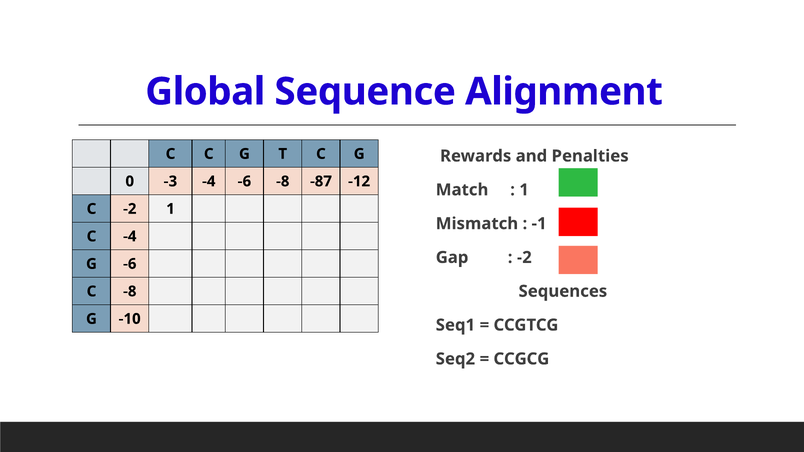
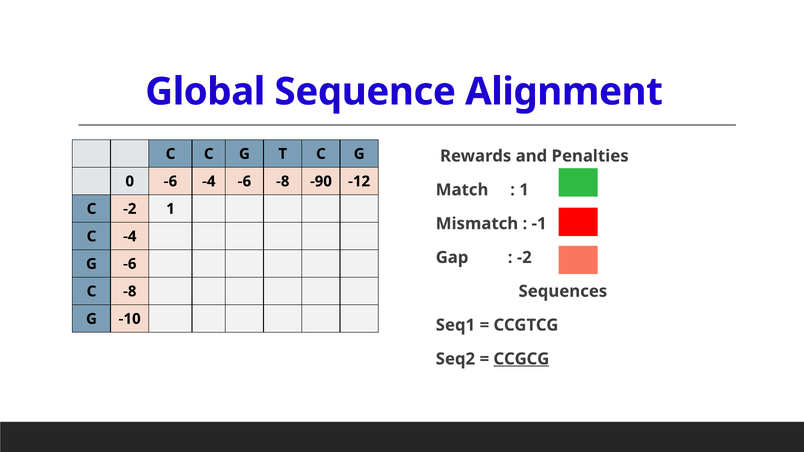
0 -3: -3 -> -6 (171, 181)
-87: -87 -> -90 (321, 181)
CCGCG underline: none -> present (521, 359)
